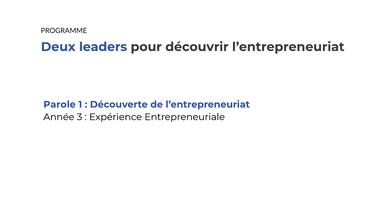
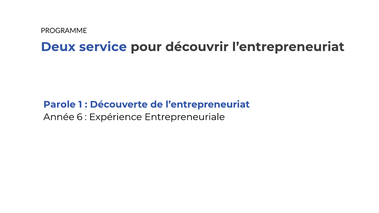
leaders: leaders -> service (103, 47)
3: 3 -> 6 (80, 117)
